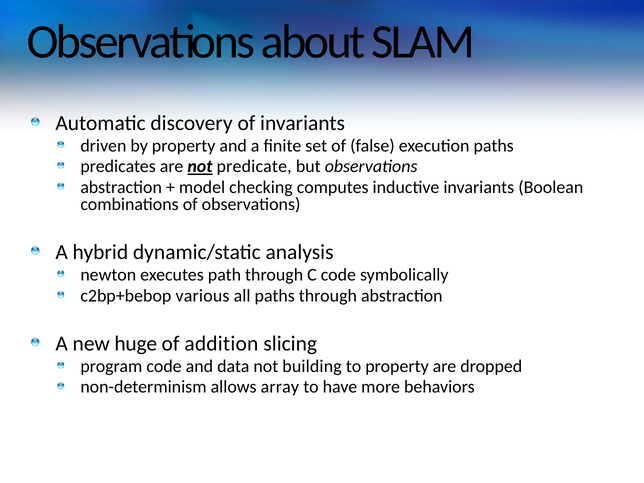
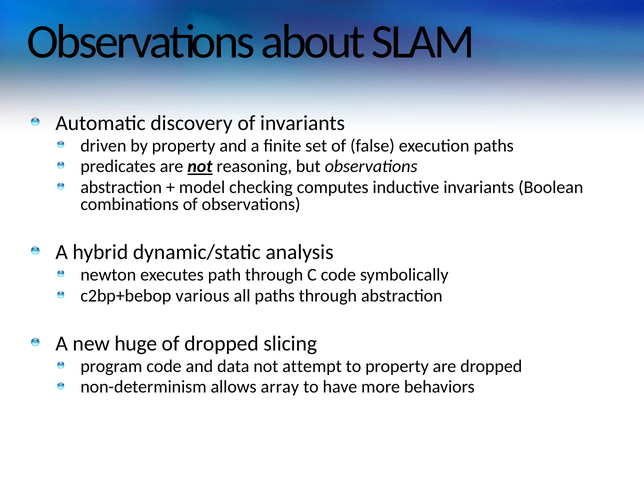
predicate: predicate -> reasoning (254, 167)
of addition: addition -> dropped (221, 344)
building: building -> attempt (312, 366)
